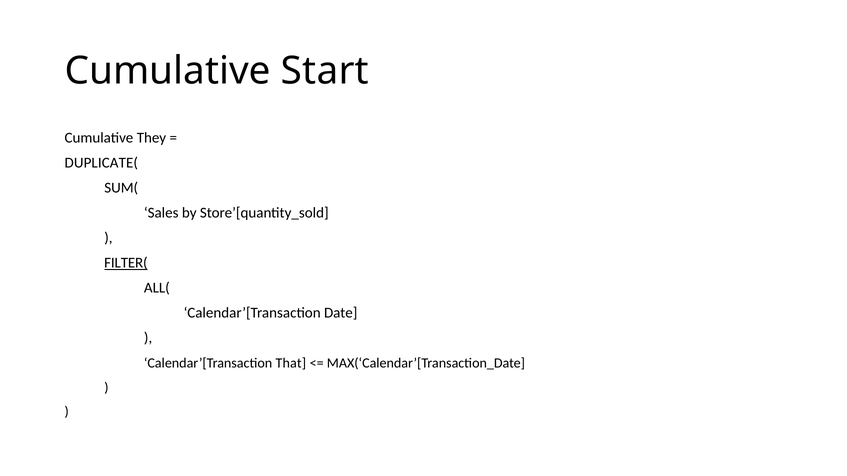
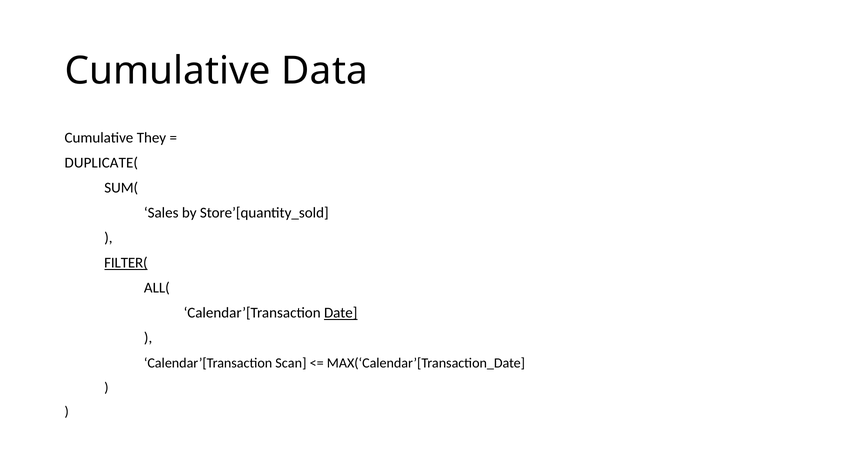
Start: Start -> Data (325, 71)
Date underline: none -> present (341, 313)
That: That -> Scan (291, 364)
